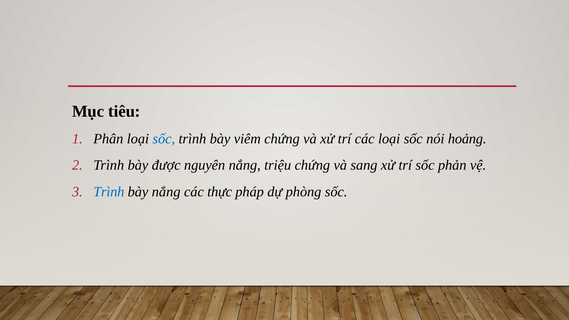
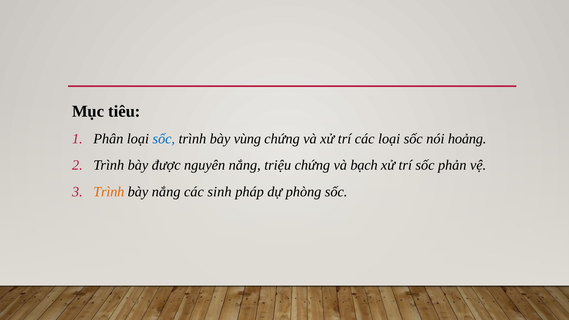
viêm: viêm -> vùng (247, 139)
sang: sang -> bạch (364, 165)
Trình colour: blue -> orange (109, 192)
thực: thực -> sinh (220, 192)
